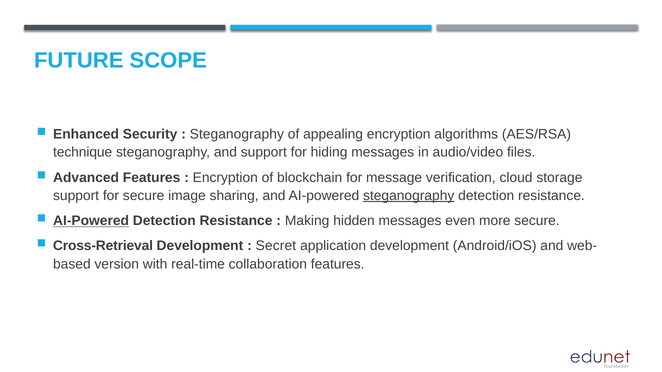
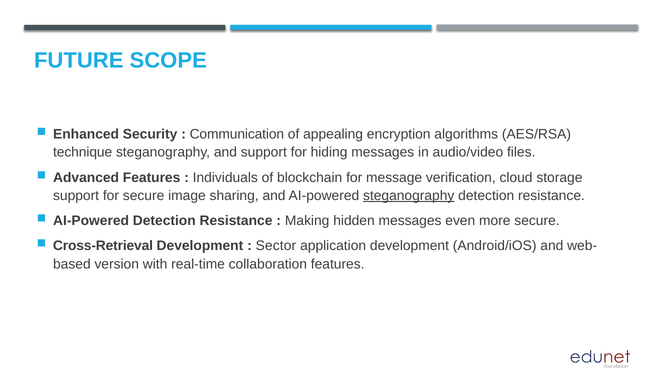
Steganography: Steganography -> Communication (237, 134)
Encryption: Encryption -> Individuals (225, 178)
AI-Powered underline: present -> none (91, 221)
Secret: Secret -> Sector (276, 246)
